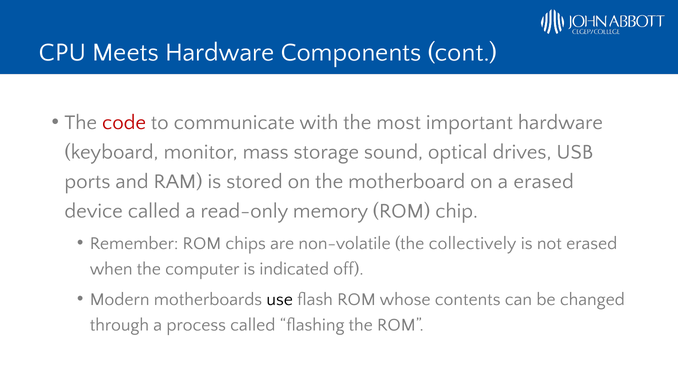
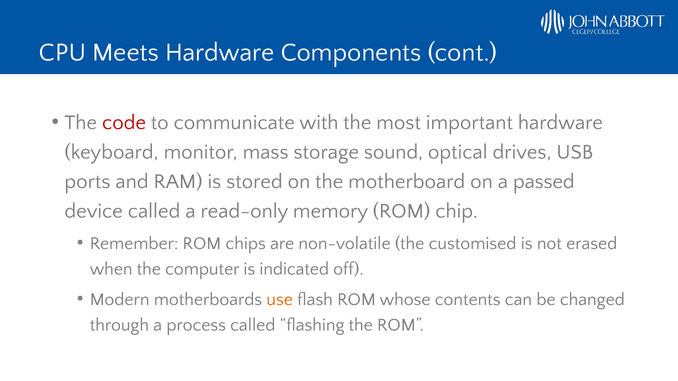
a erased: erased -> passed (544, 182)
collectively: collectively -> customised (473, 244)
use colour: black -> orange (280, 300)
